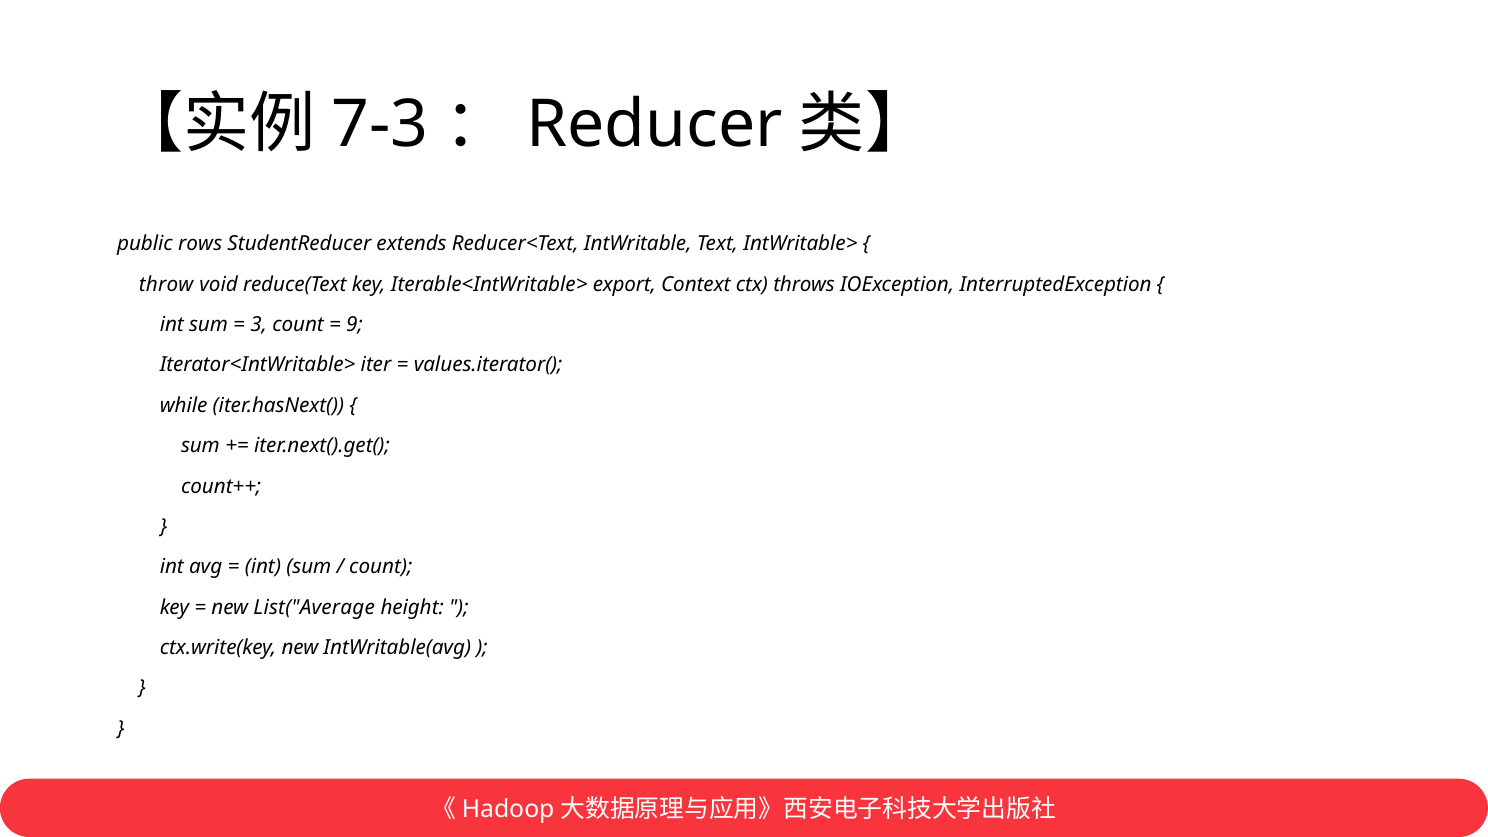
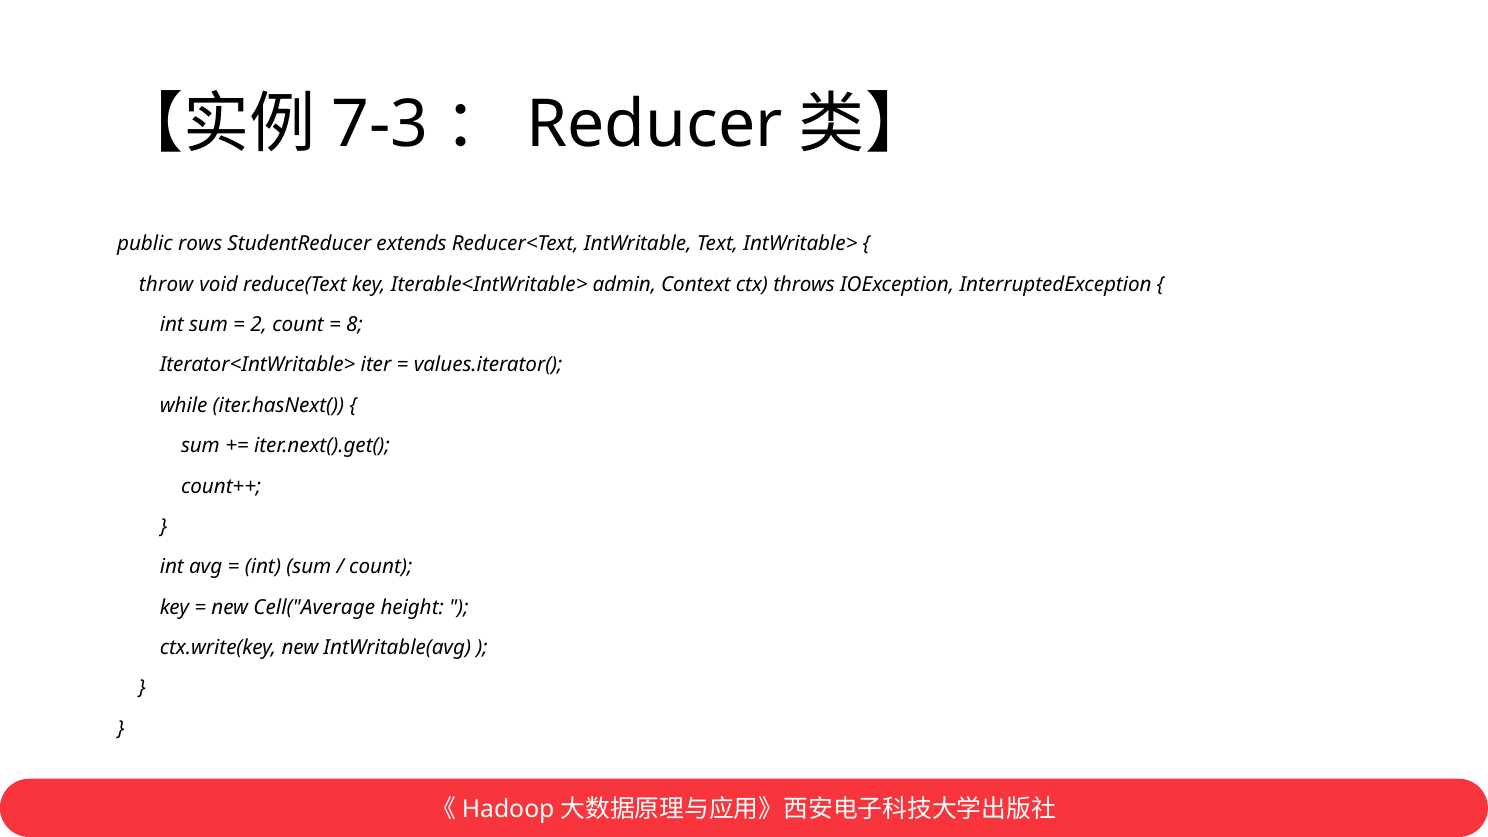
export: export -> admin (624, 284)
3: 3 -> 2 (259, 325)
9: 9 -> 8 (354, 325)
List("Average: List("Average -> Cell("Average (314, 607)
